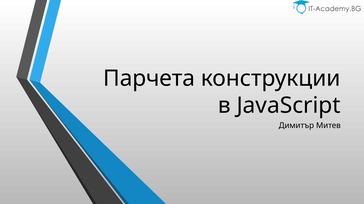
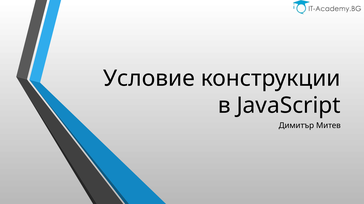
Парчета: Парчета -> Условие (149, 79)
